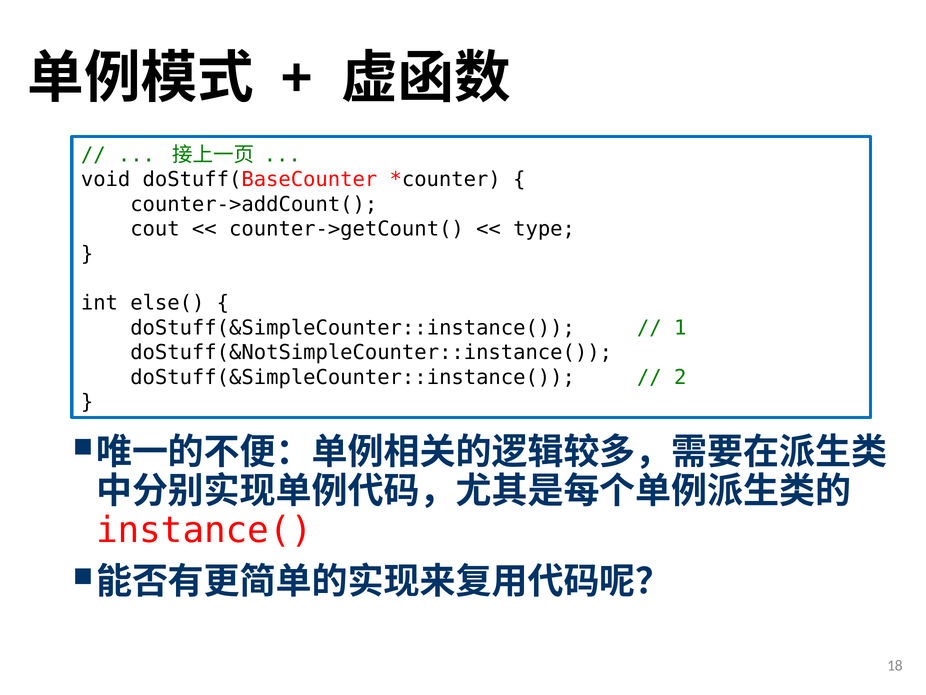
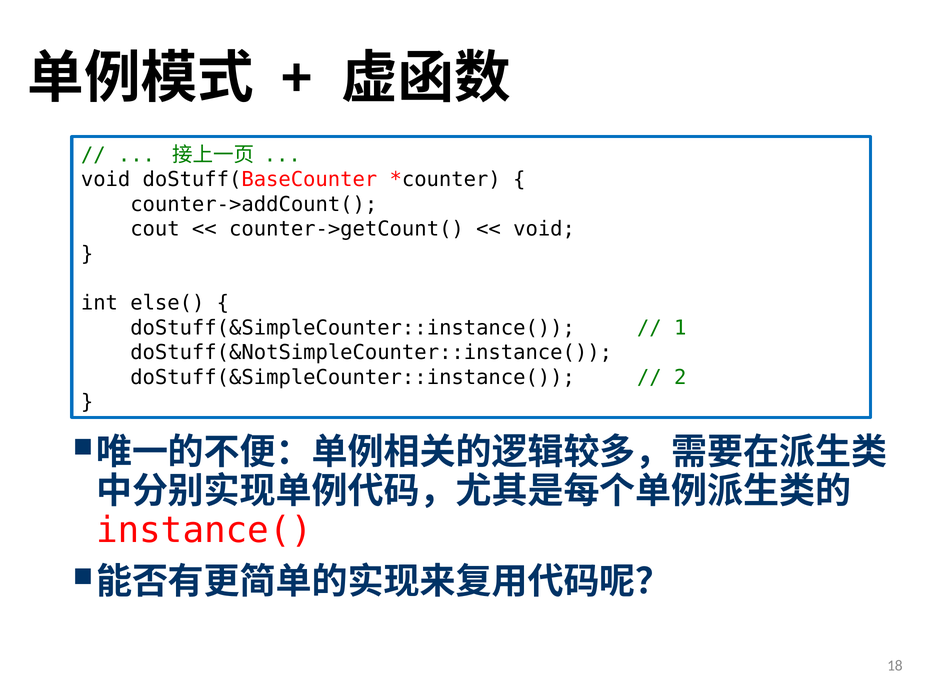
type: type -> void (544, 229)
